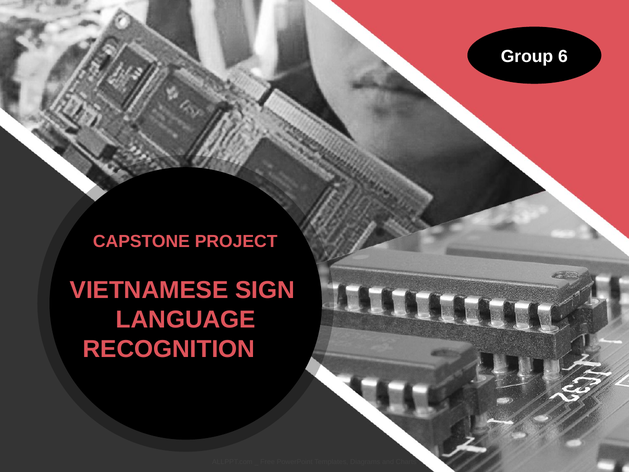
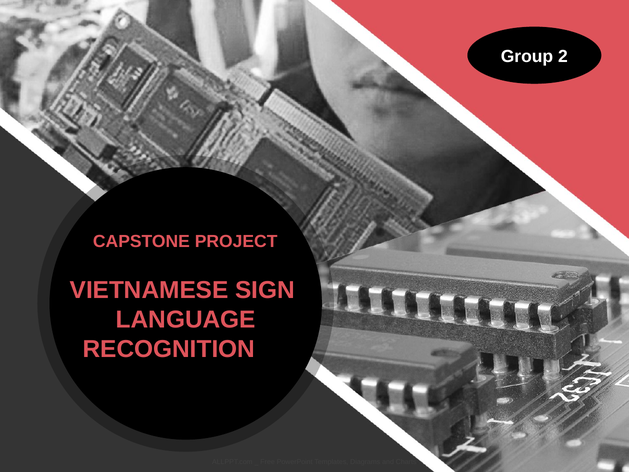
6: 6 -> 2 (563, 56)
